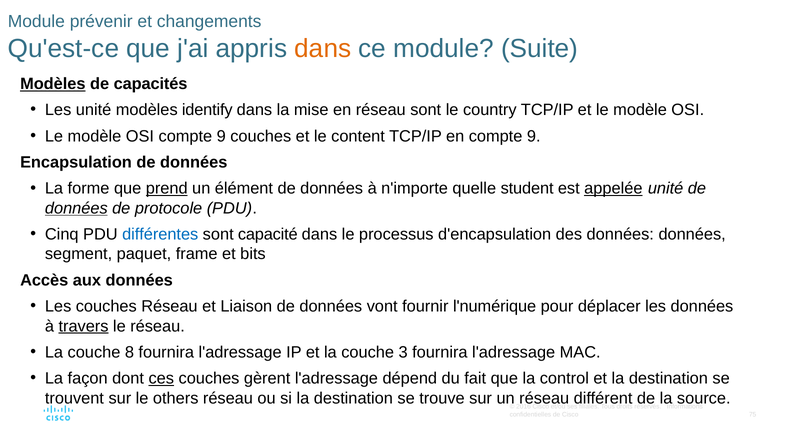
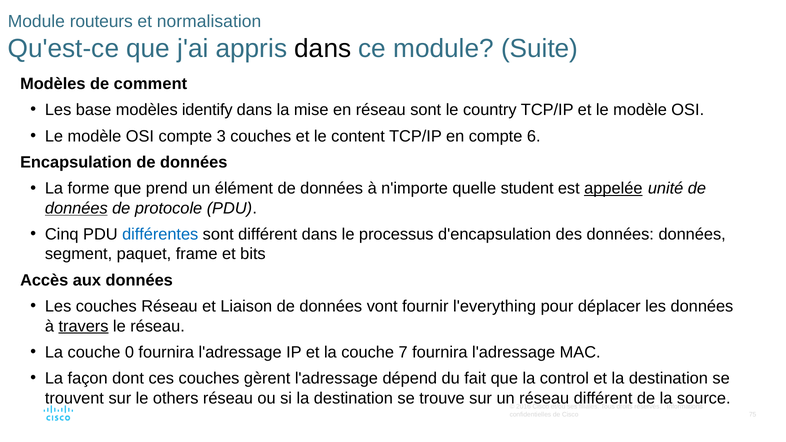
prévenir: prévenir -> routeurs (101, 22)
changements: changements -> normalisation (209, 22)
dans colour: orange -> black (323, 48)
Modèles underline: present -> none (53, 84)
capacités: capacités -> comment (150, 84)
Les unité: unité -> base (94, 110)
OSI compte 9: 9 -> 3 (221, 136)
en compte 9: 9 -> 6 (534, 136)
prend underline: present -> none (167, 189)
sont capacité: capacité -> différent (268, 234)
l'numérique: l'numérique -> l'everything (495, 307)
8: 8 -> 0 (129, 352)
3: 3 -> 7 (403, 352)
ces underline: present -> none (161, 379)
